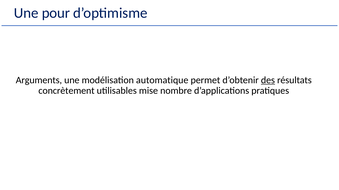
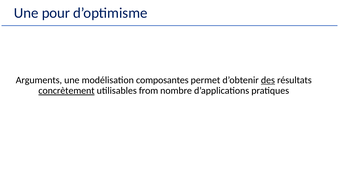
automatique: automatique -> composantes (162, 80)
concrètement underline: none -> present (66, 91)
mise: mise -> from (149, 91)
